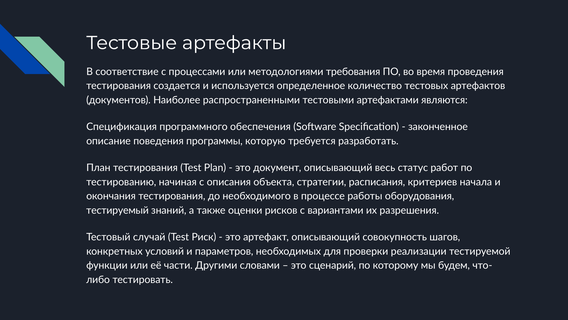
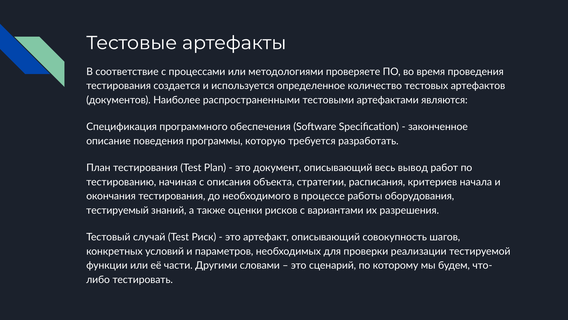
требования: требования -> проверяете (353, 72)
статус: статус -> вывод (413, 168)
